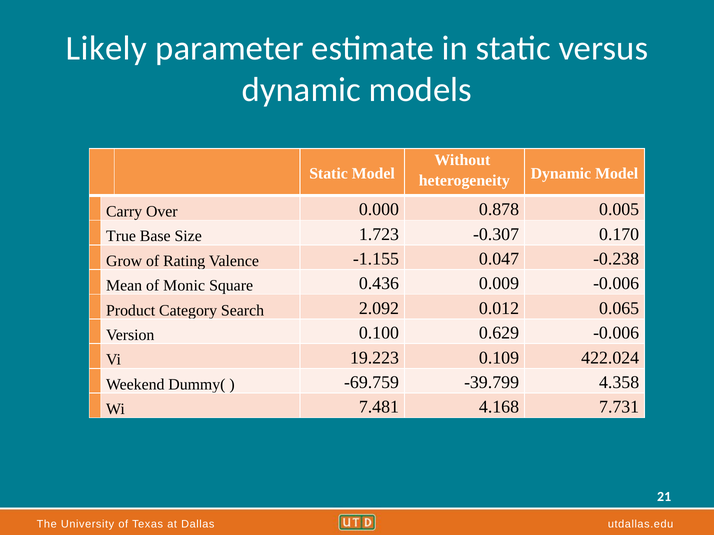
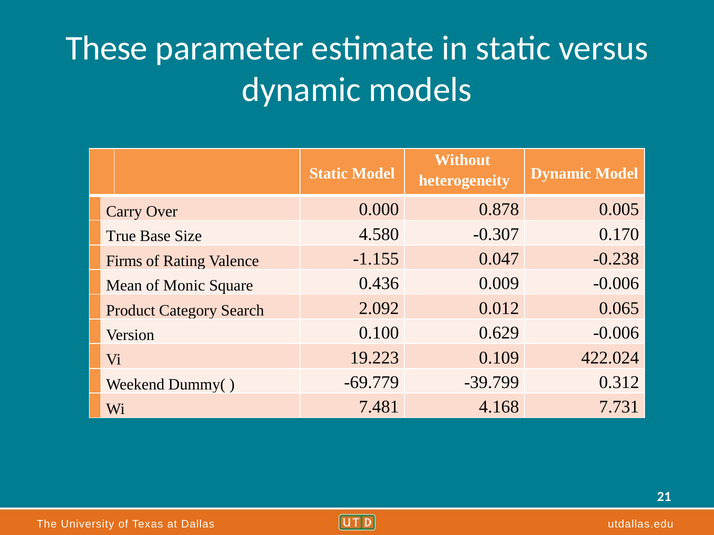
Likely: Likely -> These (107, 48)
1.723: 1.723 -> 4.580 (379, 234)
Grow: Grow -> Firms (124, 261)
-69.759: -69.759 -> -69.779 (372, 383)
4.358: 4.358 -> 0.312 (619, 383)
